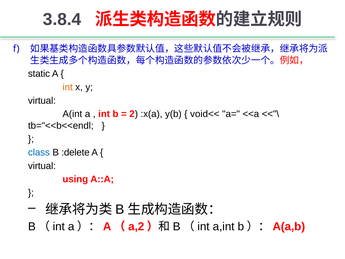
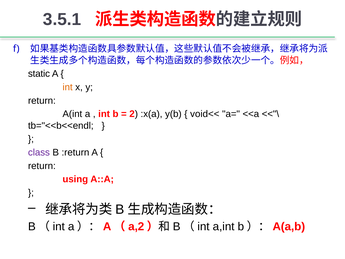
3.8.4: 3.8.4 -> 3.5.1 (62, 19)
virtual: virtual -> return (42, 101)
class colour: blue -> purple (39, 152)
:delete: :delete -> :return (75, 152)
virtual: virtual -> return (42, 166)
